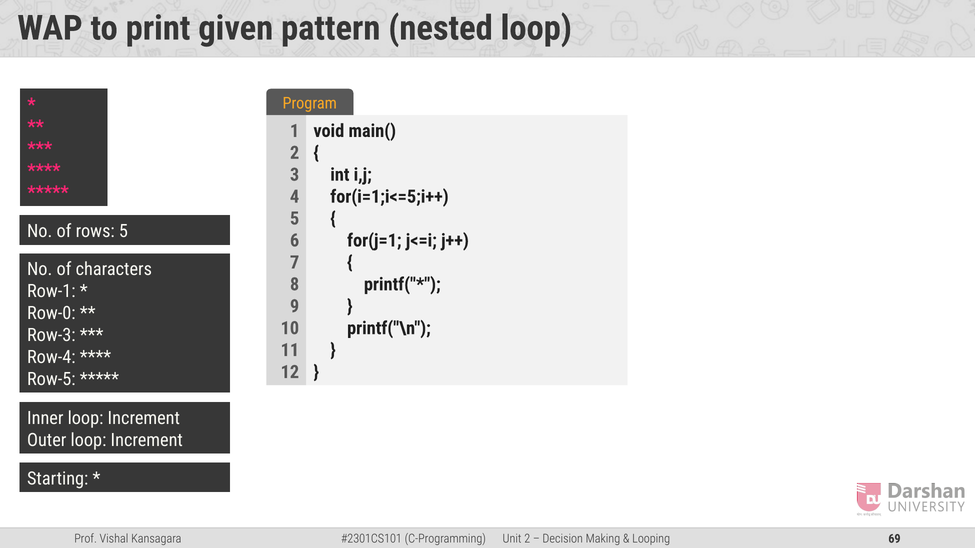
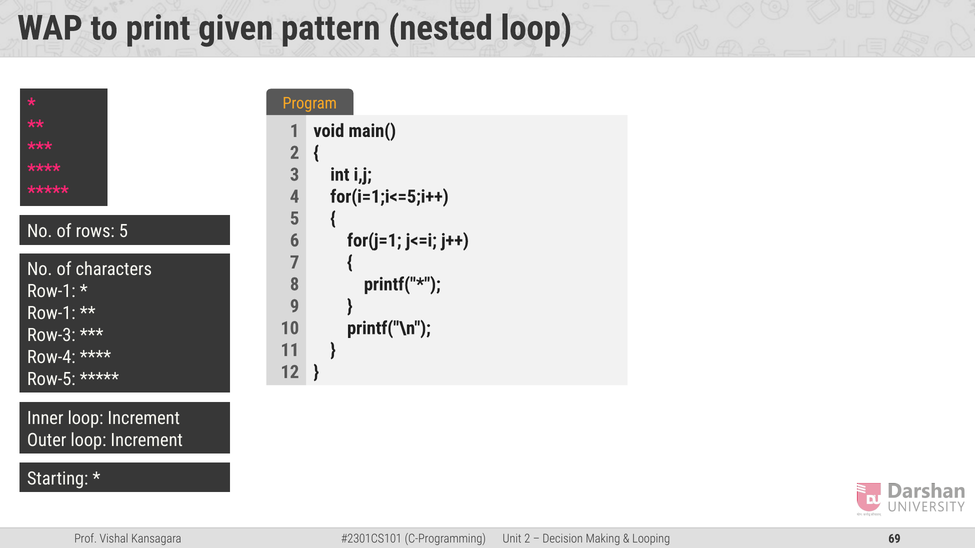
Row-0: Row-0 -> Row-1 (51, 313)
